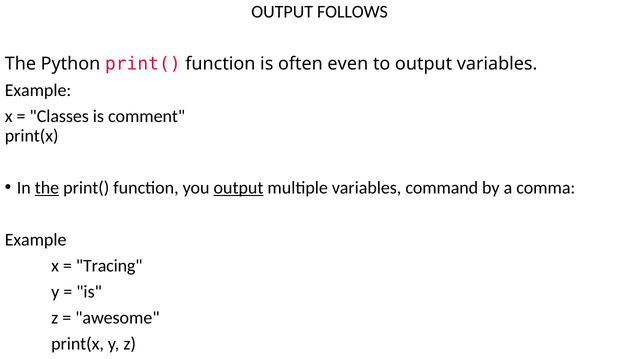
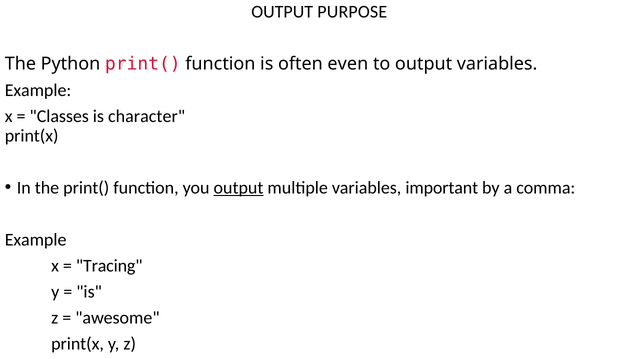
FOLLOWS: FOLLOWS -> PURPOSE (352, 12)
comment: comment -> character (147, 116)
the underline: present -> none (47, 188)
command: command -> important (442, 188)
